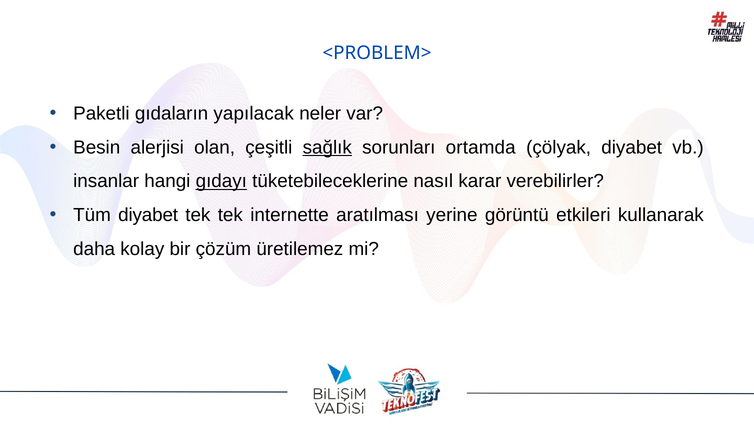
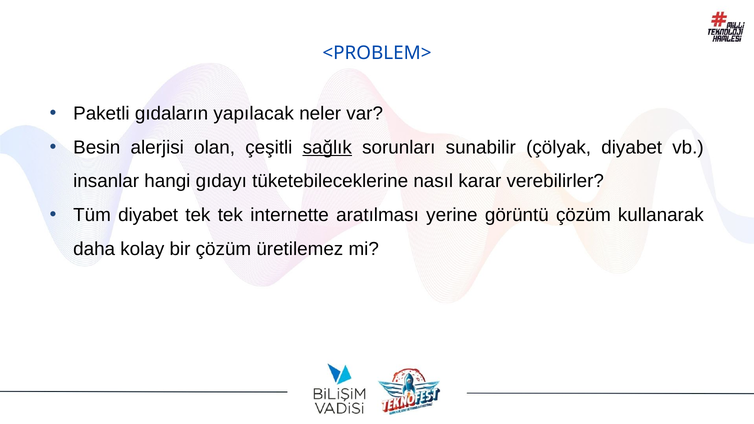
ortamda: ortamda -> sunabilir (481, 147)
gıdayı underline: present -> none (221, 181)
görüntü etkileri: etkileri -> çözüm (583, 215)
